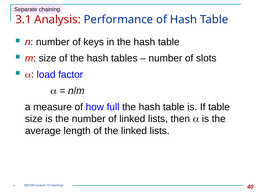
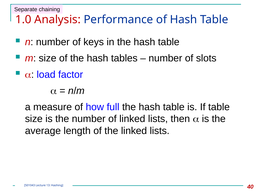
3.1: 3.1 -> 1.0 (23, 20)
